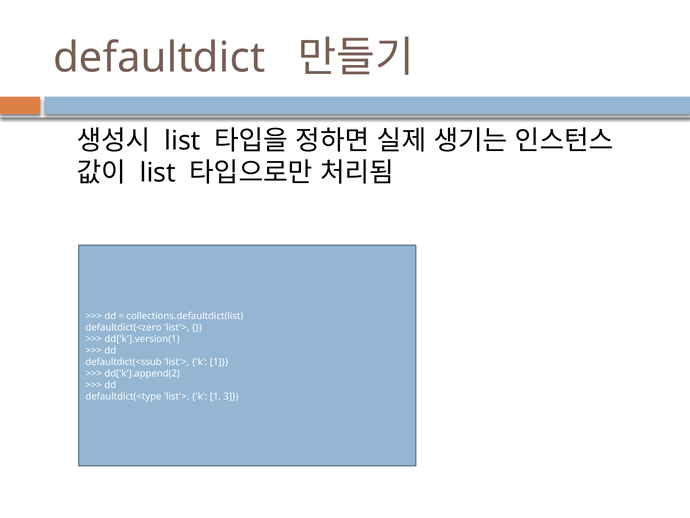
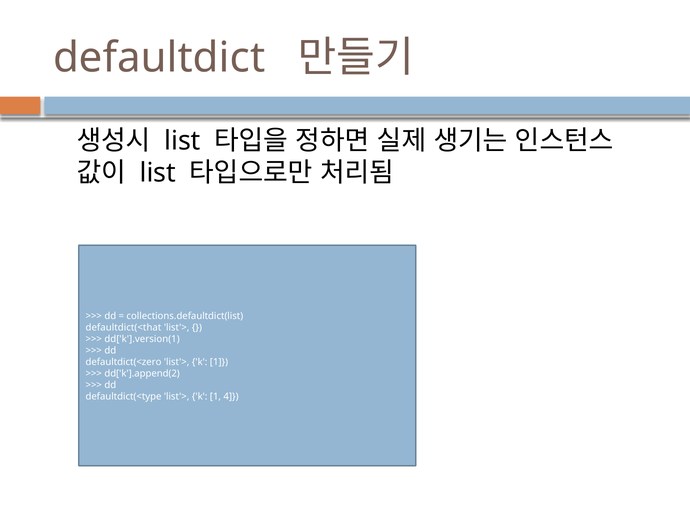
defaultdict(<zero: defaultdict(<zero -> defaultdict(<that (123, 327)
defaultdict(<ssub: defaultdict(<ssub -> defaultdict(<zero (124, 362)
3: 3 -> 4 (231, 396)
